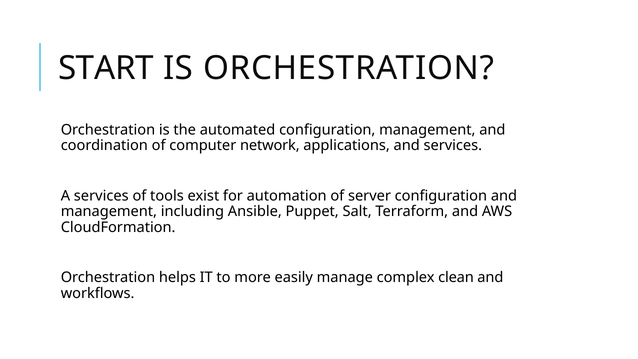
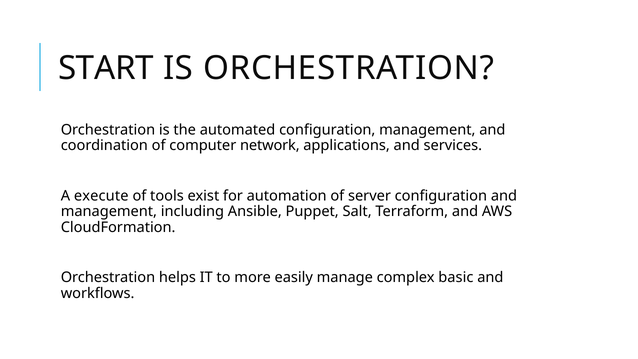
A services: services -> execute (101, 196)
clean: clean -> basic (456, 278)
